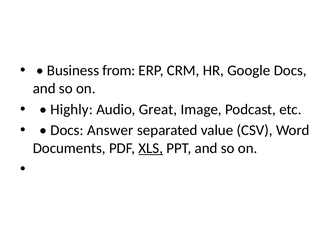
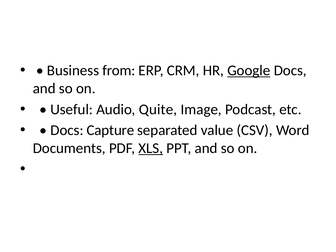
Google underline: none -> present (249, 70)
Highly: Highly -> Useful (72, 109)
Great: Great -> Quite (158, 109)
Answer: Answer -> Capture (110, 130)
